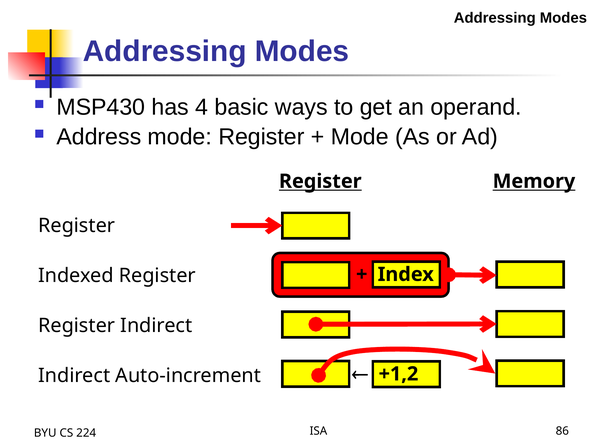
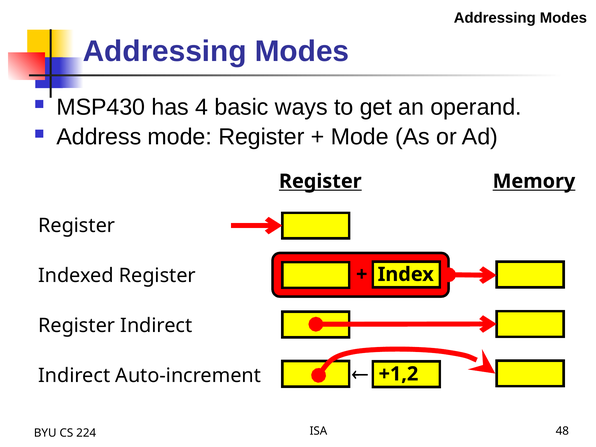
86: 86 -> 48 (562, 431)
